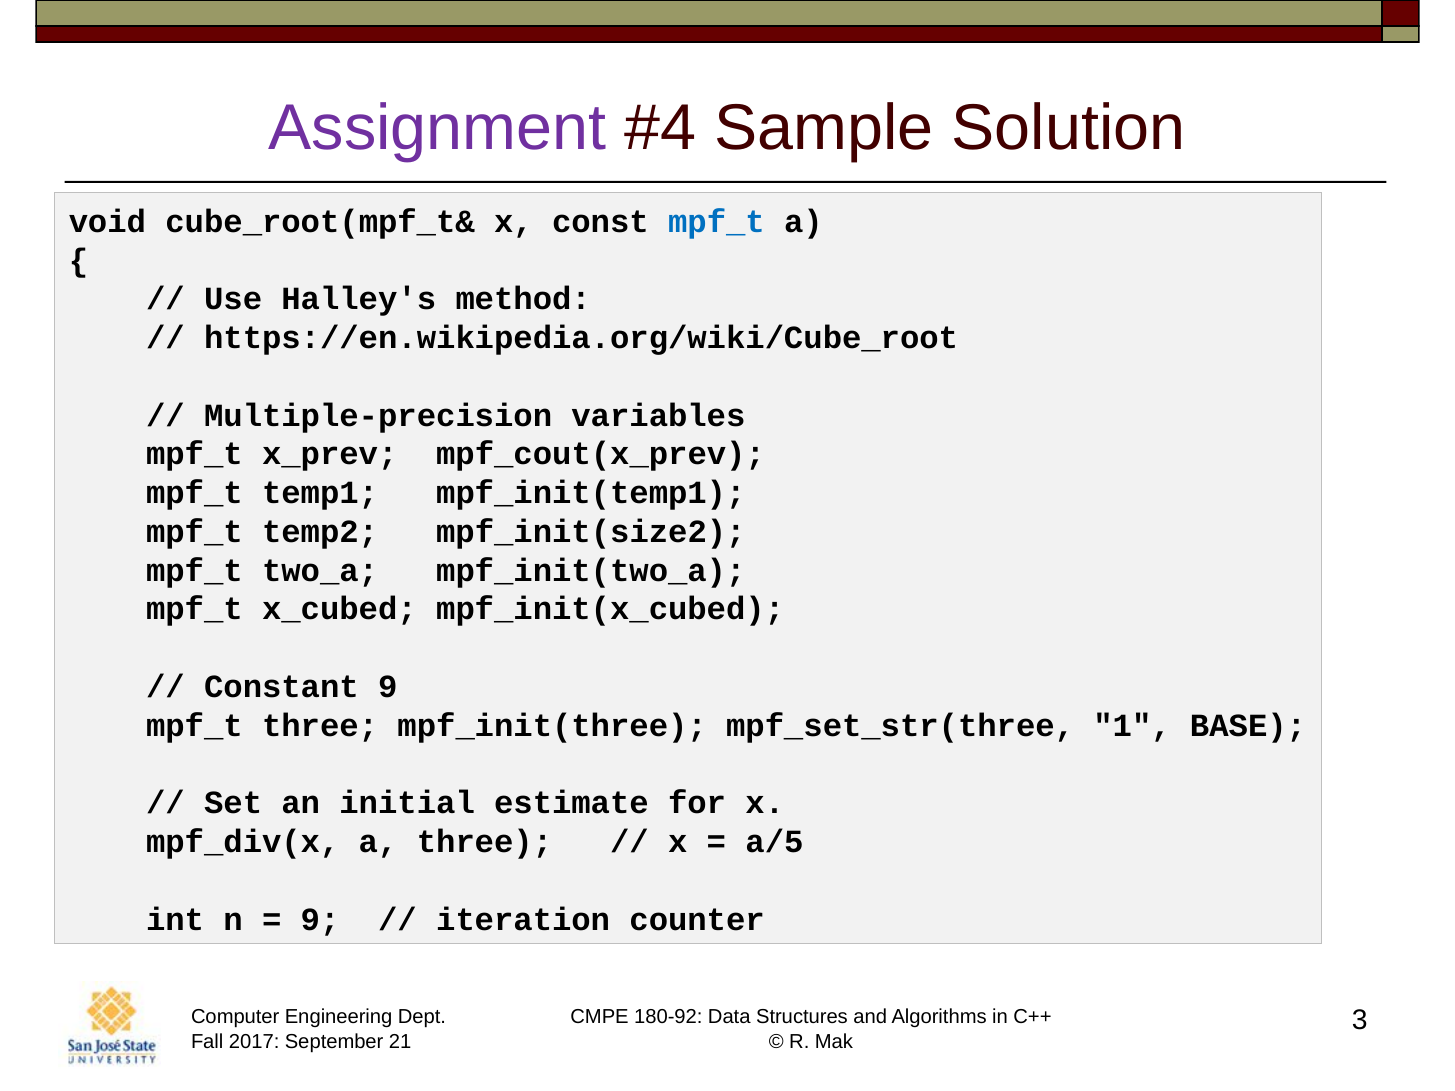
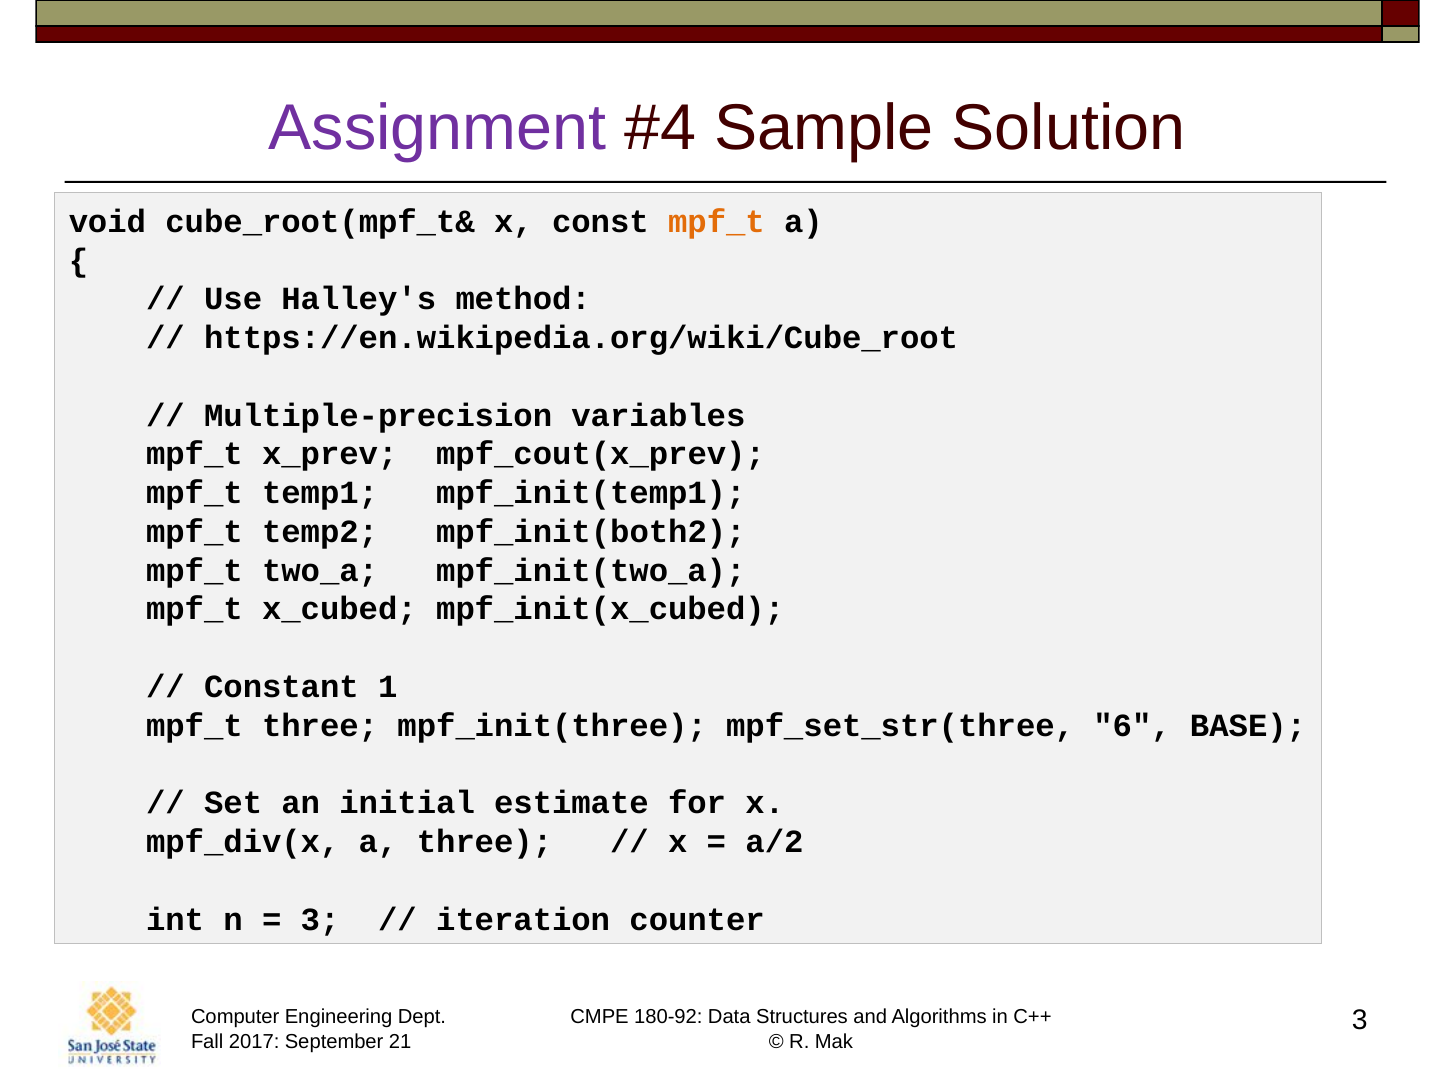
mpf_t colour: blue -> orange (717, 222)
mpf_init(size2: mpf_init(size2 -> mpf_init(both2 (591, 532)
Constant 9: 9 -> 1 (388, 687)
1: 1 -> 6 (1132, 726)
a/5: a/5 -> a/2 (774, 842)
9: 9 -> 3 (320, 920)
